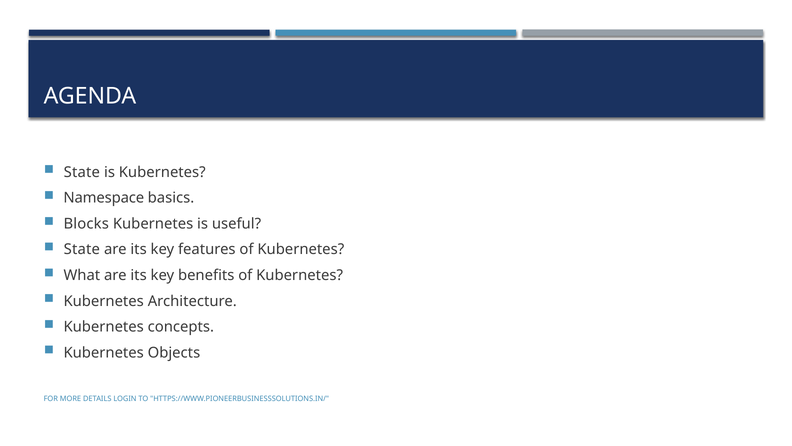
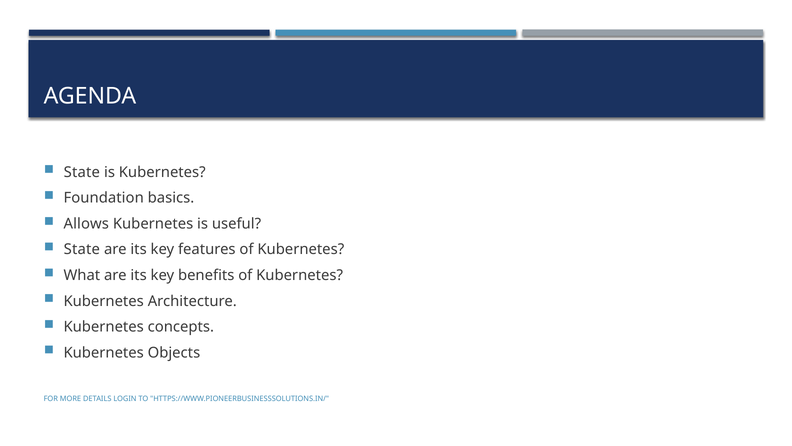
Namespace: Namespace -> Foundation (104, 198)
Blocks: Blocks -> Allows (86, 224)
